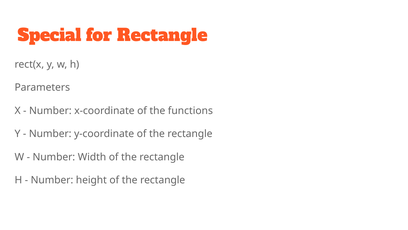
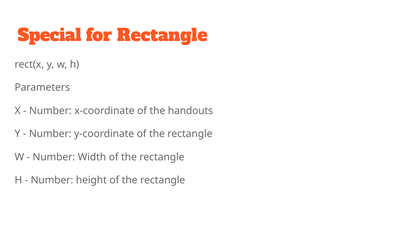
functions: functions -> handouts (190, 110)
